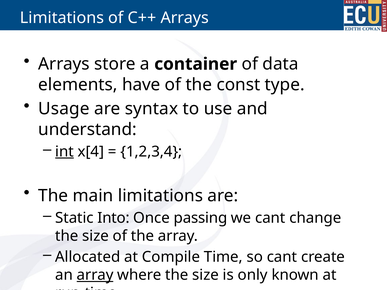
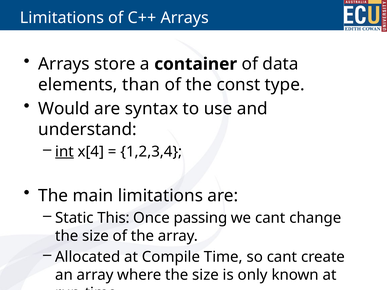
have: have -> than (141, 85)
Usage: Usage -> Would (64, 109)
Into: Into -> This (114, 218)
array underline: present -> none (95, 275)
